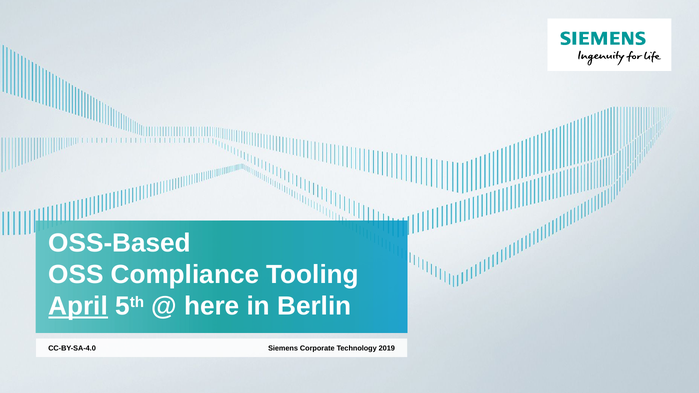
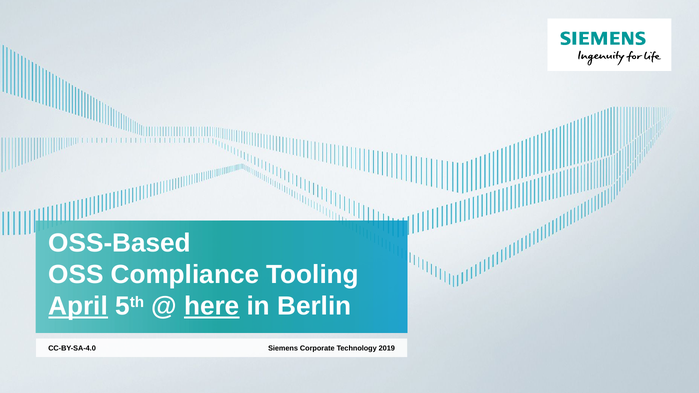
here underline: none -> present (212, 306)
